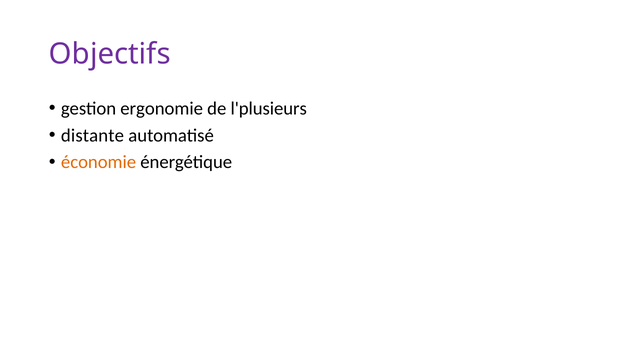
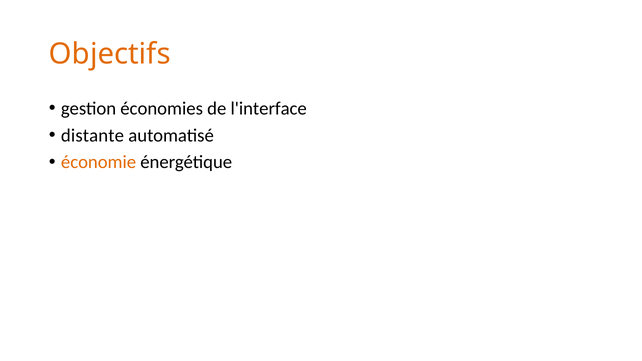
Objectifs colour: purple -> orange (110, 54)
ergonomie: ergonomie -> économies (162, 109)
l'plusieurs: l'plusieurs -> l'interface (269, 109)
